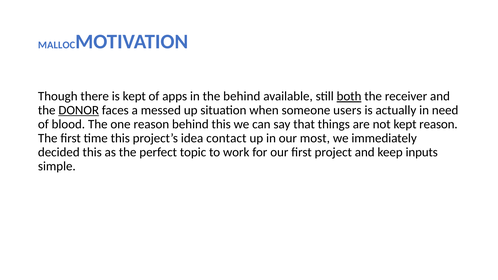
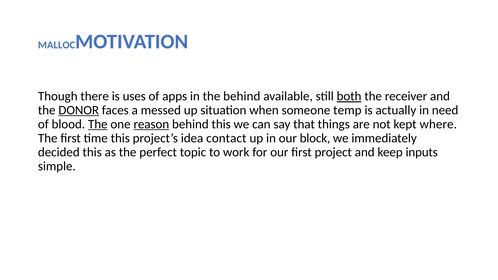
is kept: kept -> uses (134, 96)
users: users -> temp (347, 110)
The underline: none -> present (98, 124)
reason underline: none -> present (151, 124)
kept reason: reason -> where (438, 124)
most: most -> block (315, 138)
